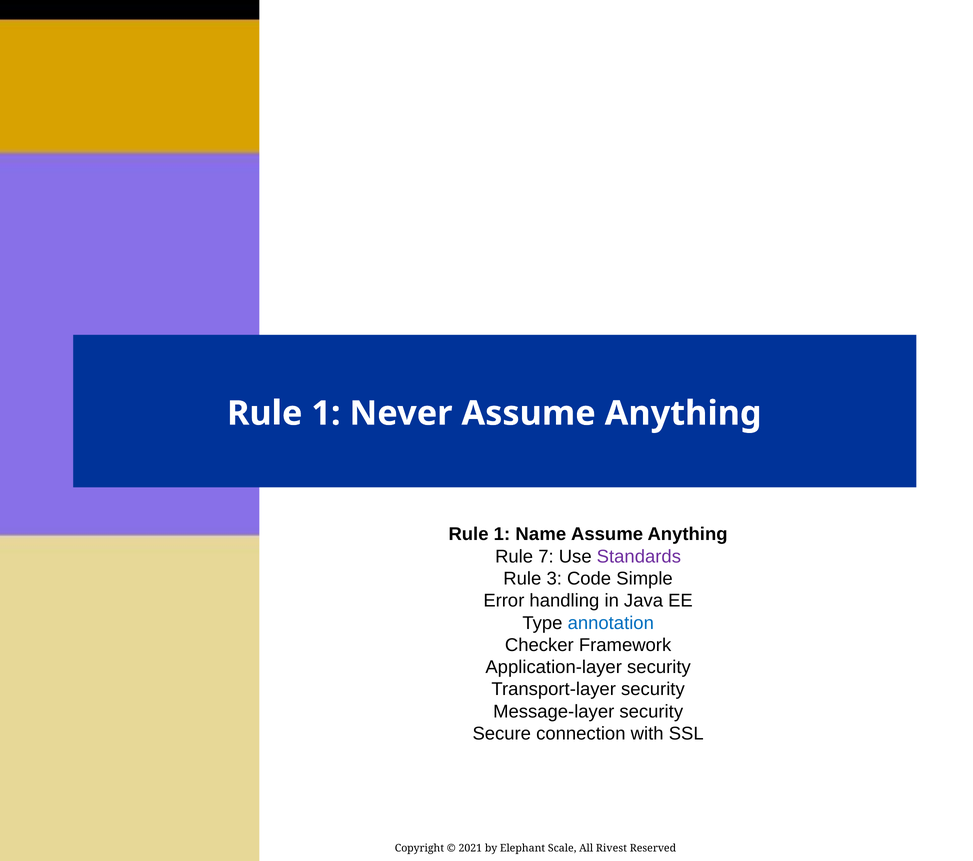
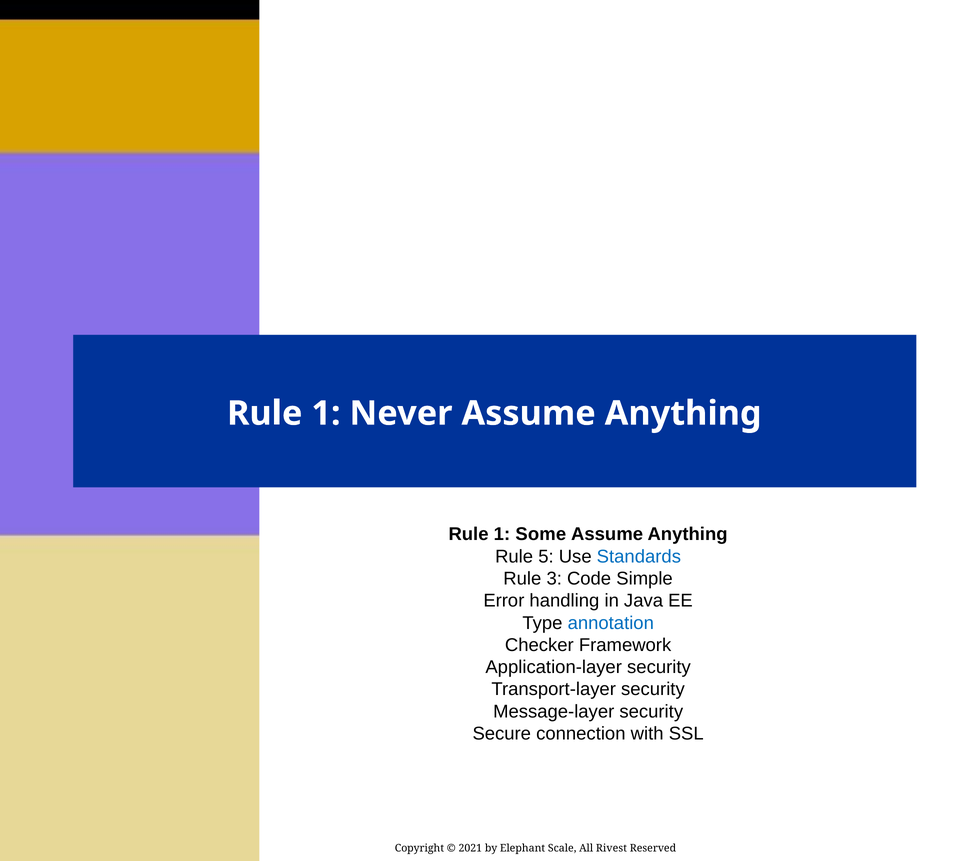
Name: Name -> Some (541, 535)
7: 7 -> 5 (546, 557)
Standards colour: purple -> blue (639, 557)
